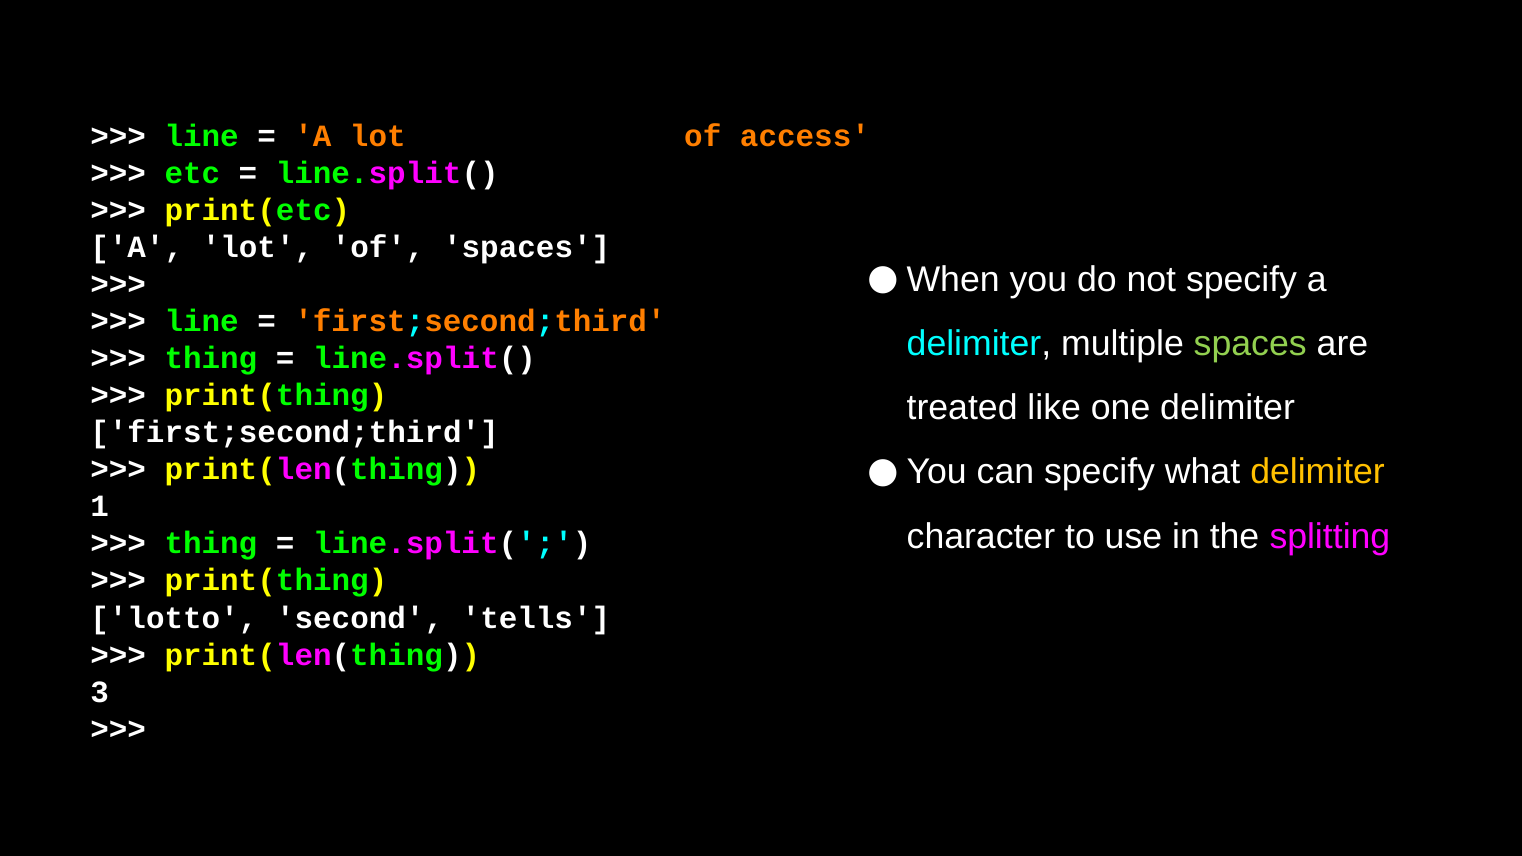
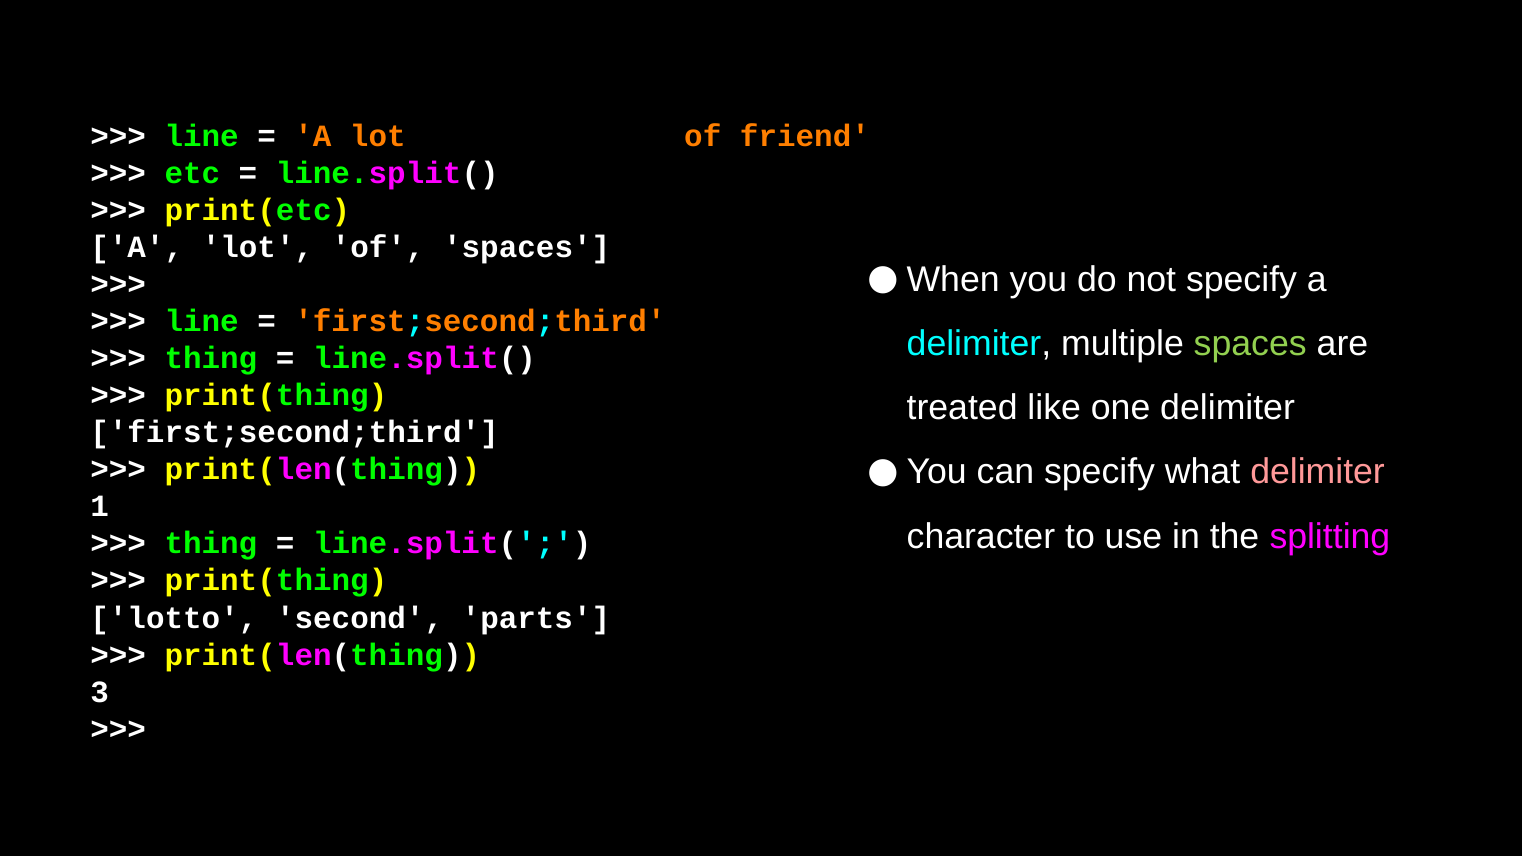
access: access -> friend (805, 136)
delimiter colour: yellow -> pink (1318, 472)
tells: tells -> parts (536, 618)
